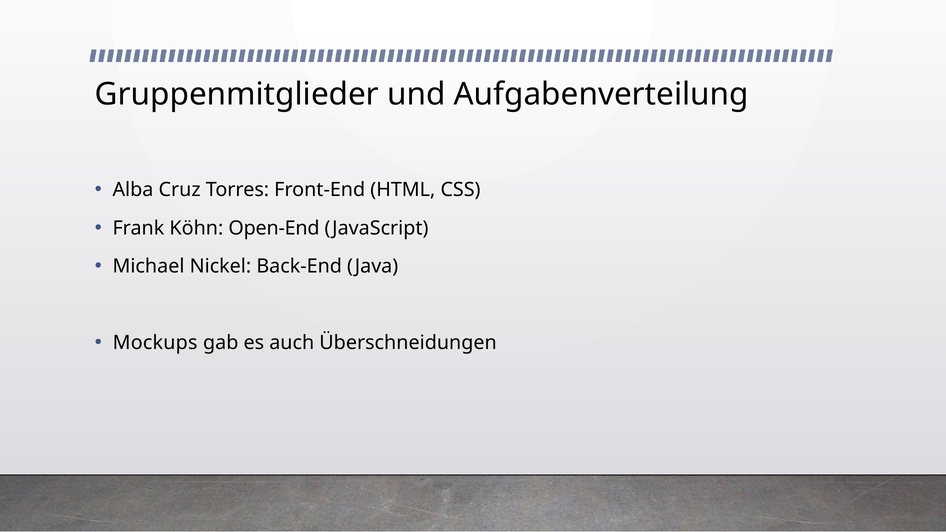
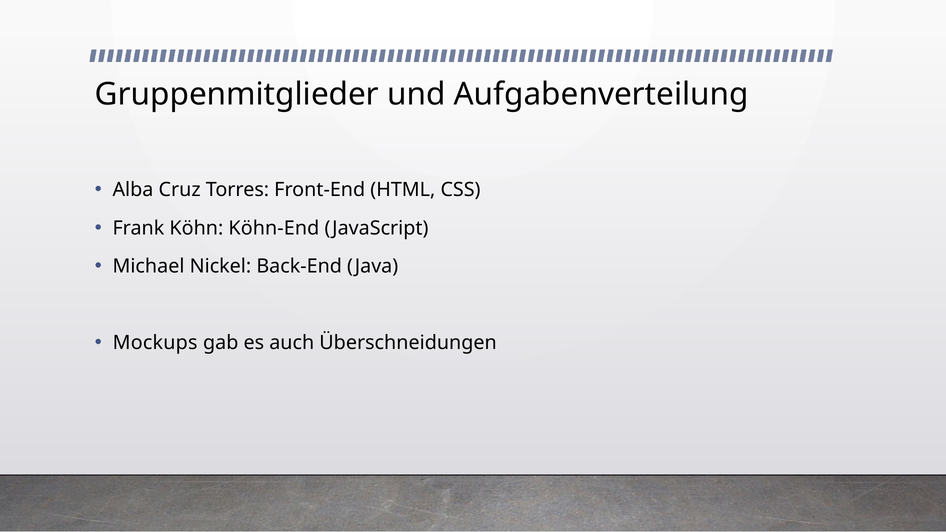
Open-End: Open-End -> Köhn-End (274, 228)
